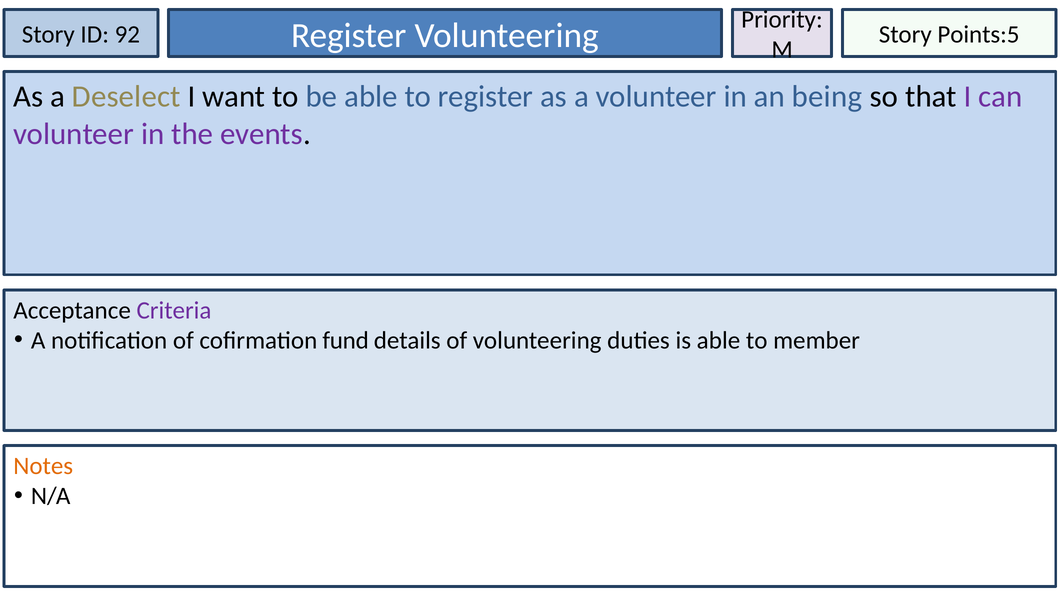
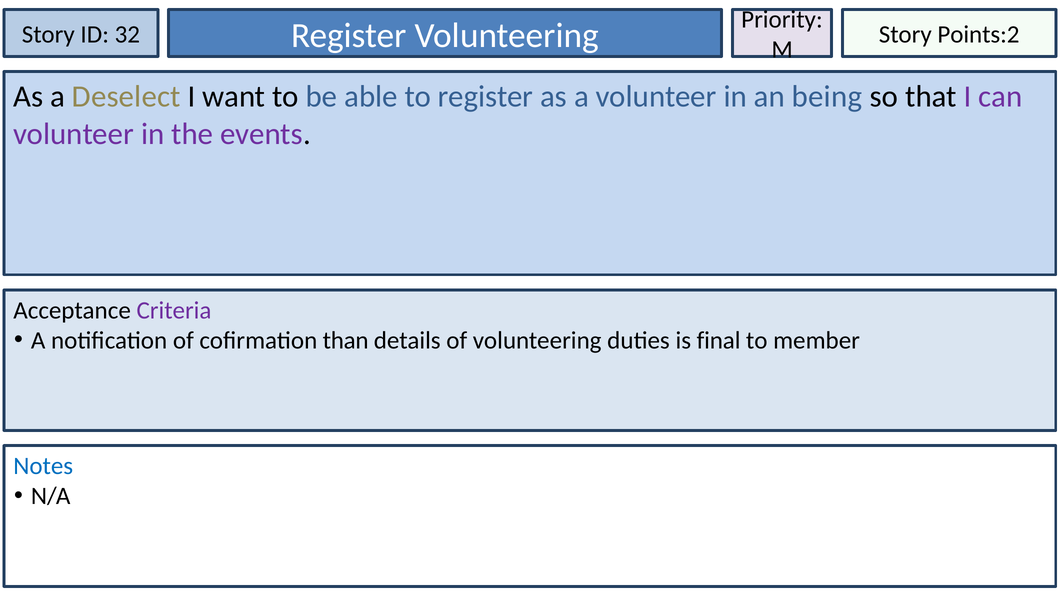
92: 92 -> 32 (127, 35)
Points:5: Points:5 -> Points:2 (978, 35)
fund: fund -> than (346, 340)
is able: able -> final (719, 340)
Notes colour: orange -> blue (43, 466)
